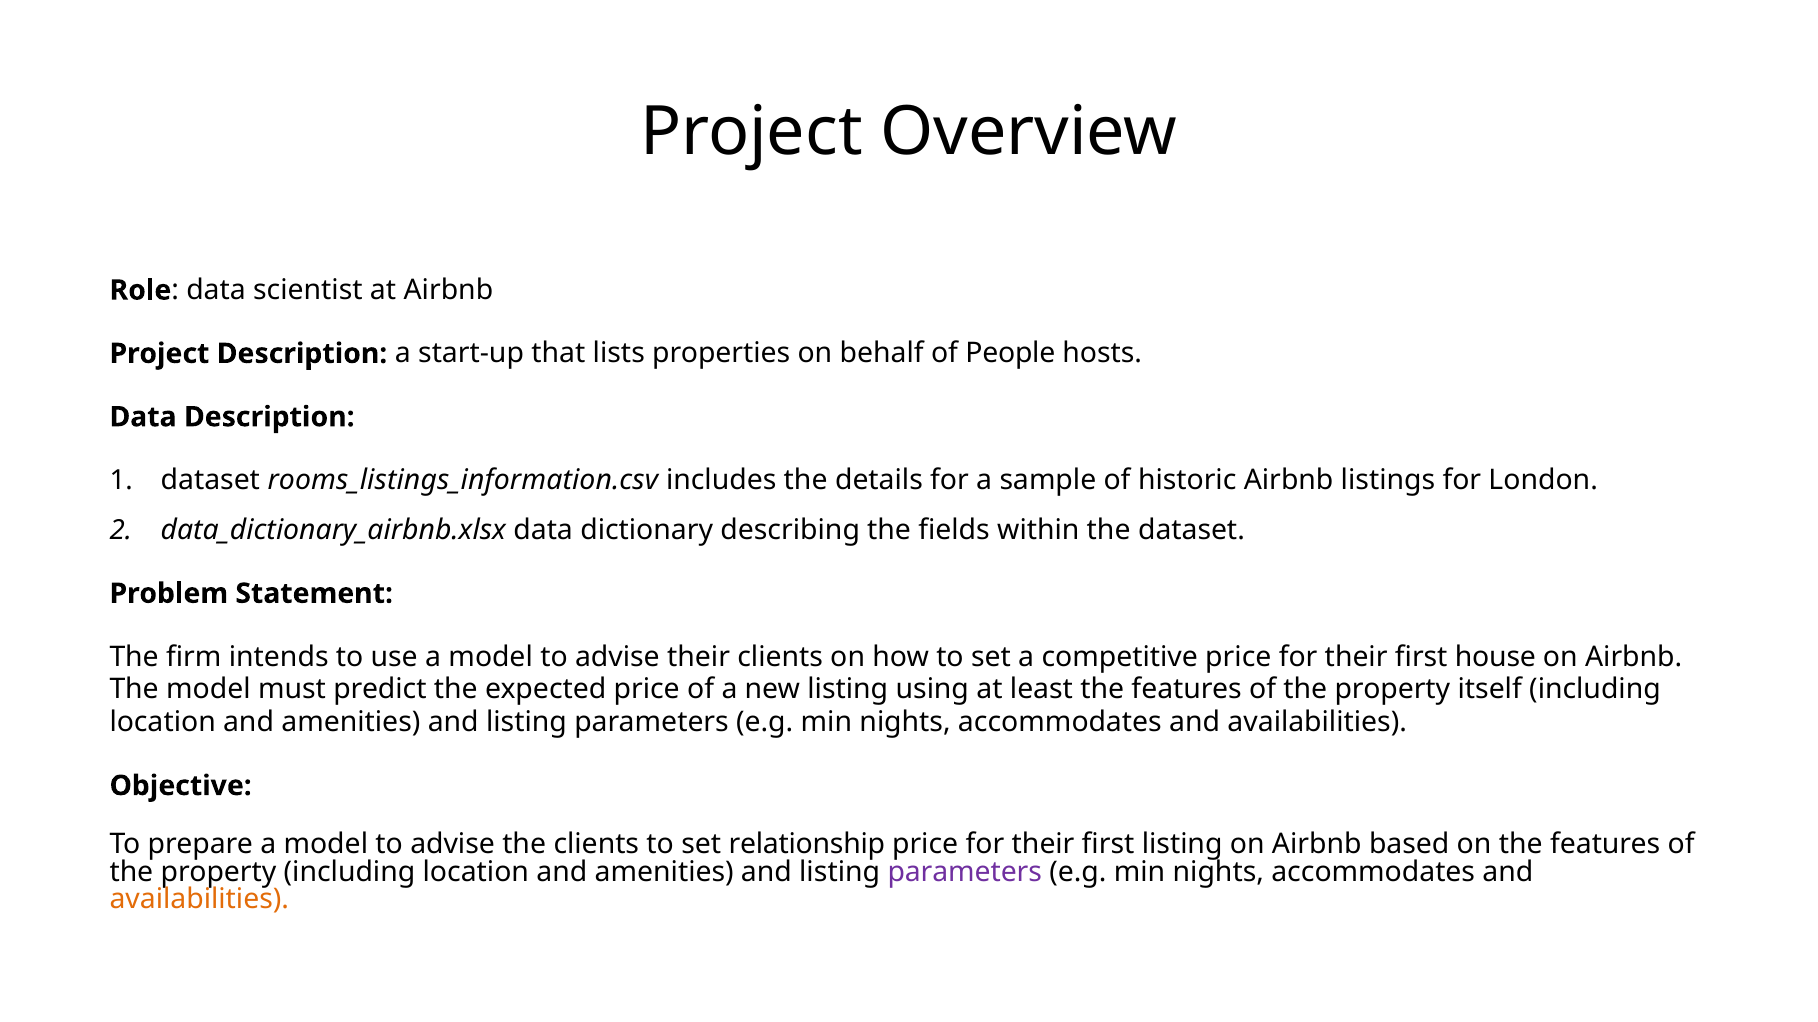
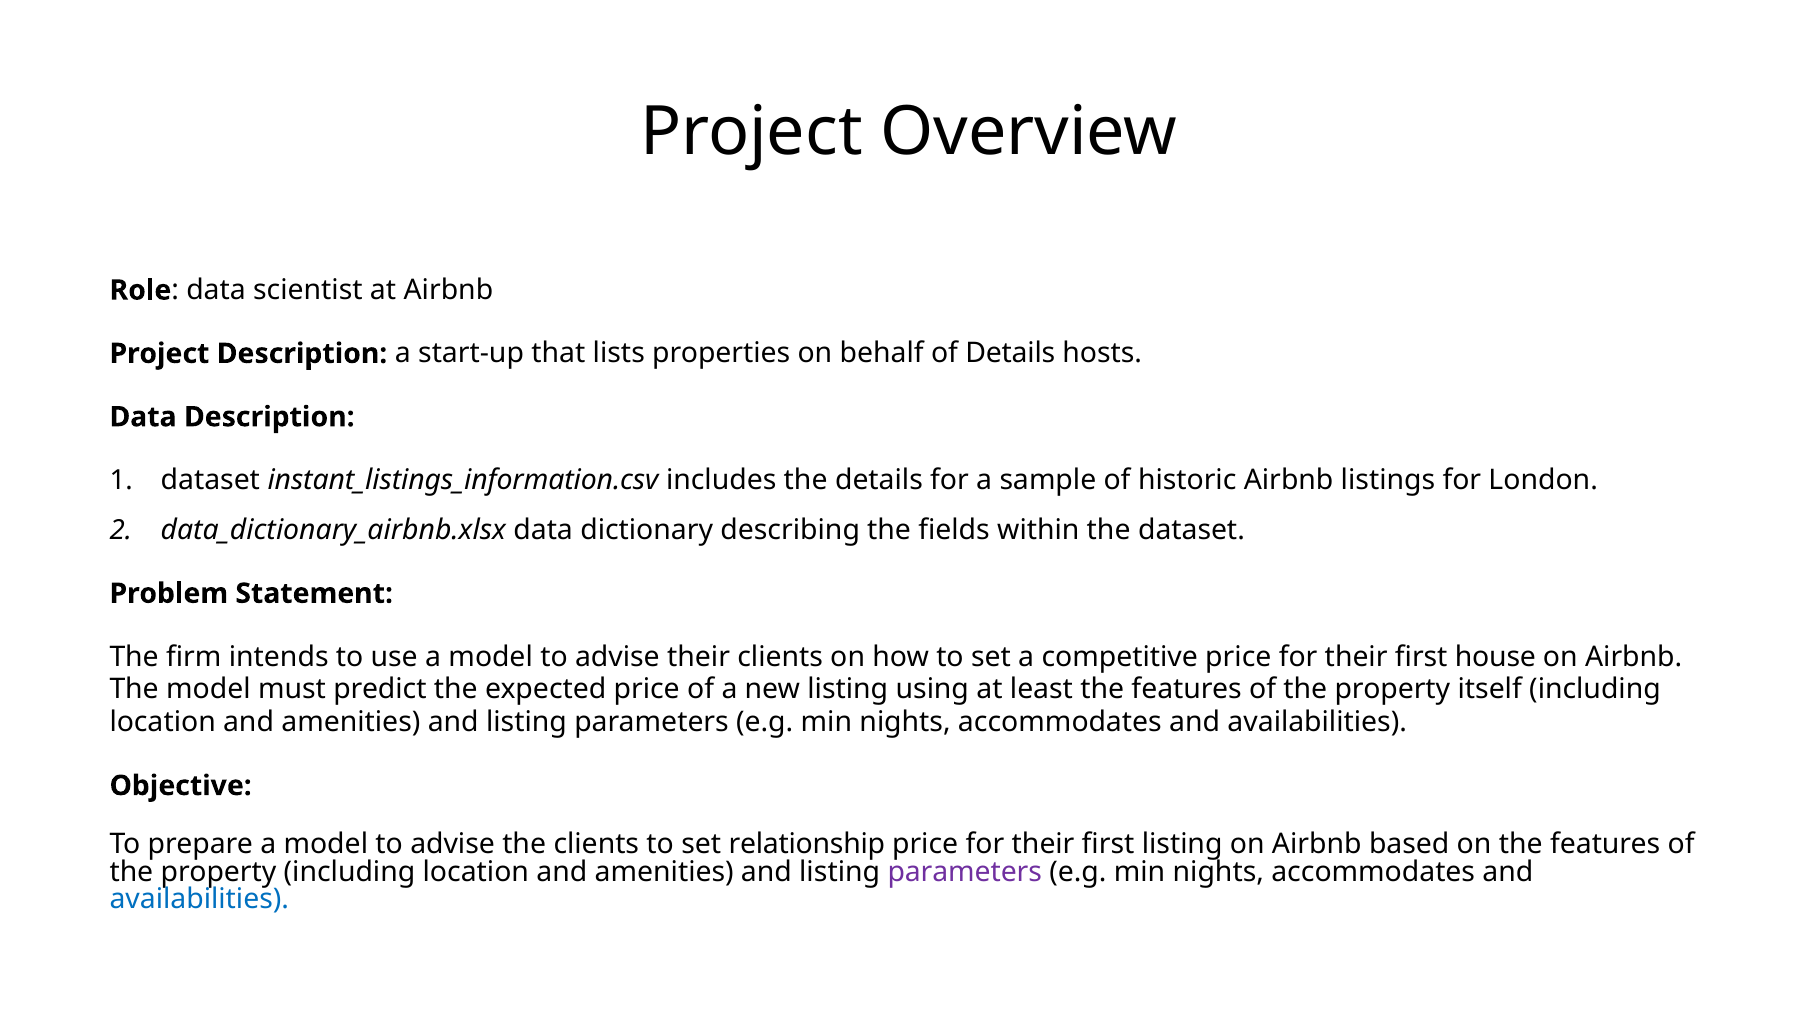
of People: People -> Details (1010, 354)
rooms_listings_information.csv: rooms_listings_information.csv -> instant_listings_information.csv (463, 481)
availabilities colour: orange -> blue (199, 900)
